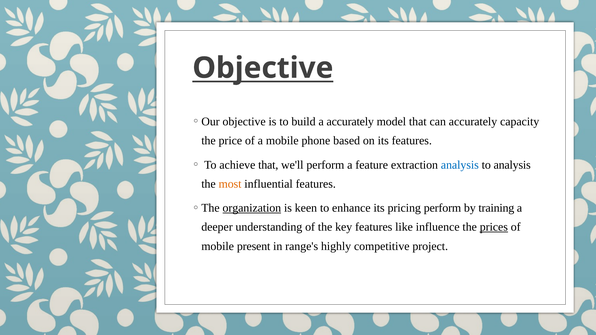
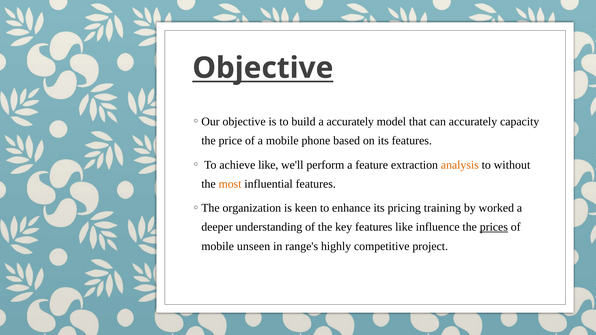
achieve that: that -> like (268, 165)
analysis colour: blue -> orange (460, 165)
to analysis: analysis -> without (512, 165)
organization underline: present -> none (252, 208)
pricing perform: perform -> training (442, 208)
training: training -> worked (496, 208)
present: present -> unseen (254, 246)
